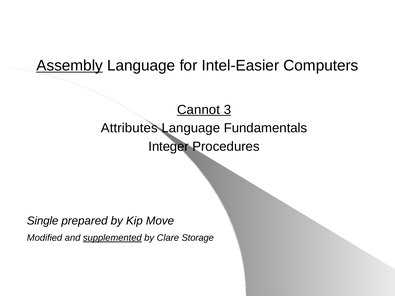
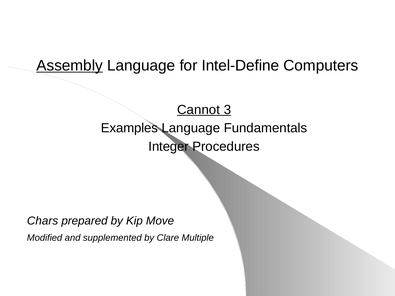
Intel-Easier: Intel-Easier -> Intel-Define (240, 66)
Attributes: Attributes -> Examples (129, 128)
Single: Single -> Chars (43, 221)
supplemented underline: present -> none (112, 238)
Storage: Storage -> Multiple (198, 238)
